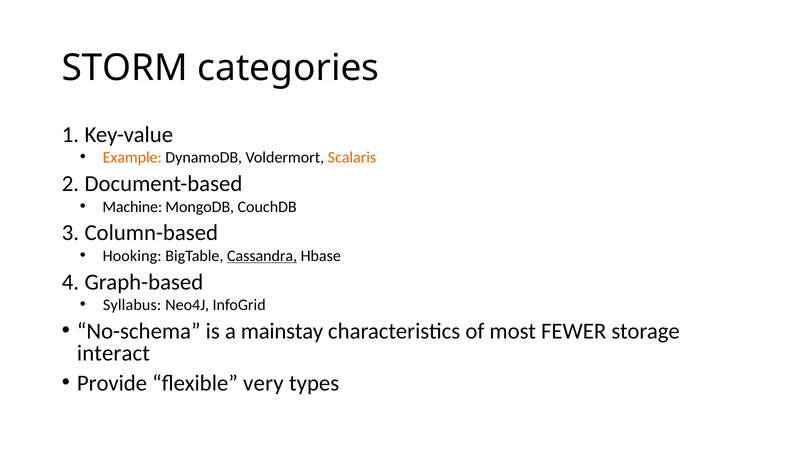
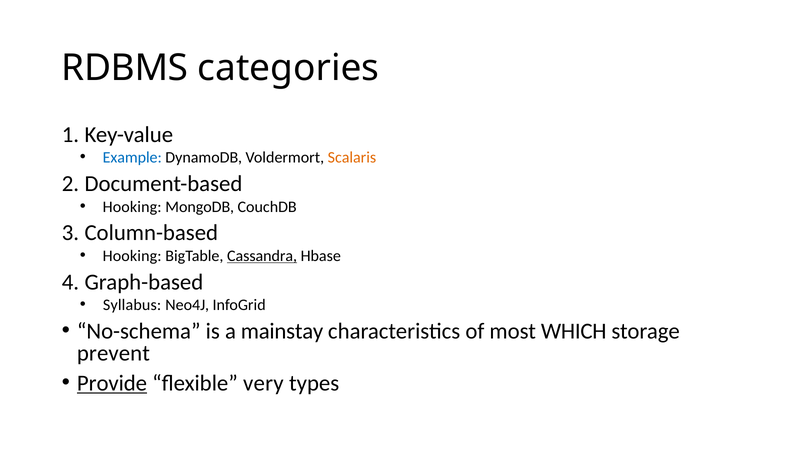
STORM: STORM -> RDBMS (125, 68)
Example colour: orange -> blue (132, 157)
Machine: Machine -> Hooking (132, 207)
FEWER: FEWER -> WHICH (574, 331)
interact: interact -> prevent (113, 353)
Provide underline: none -> present (112, 383)
